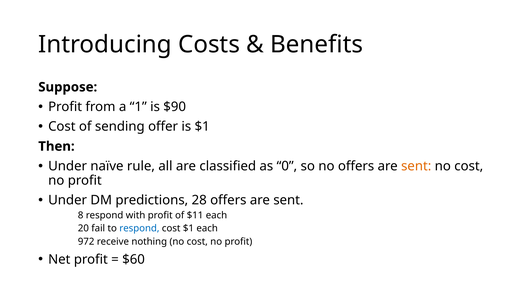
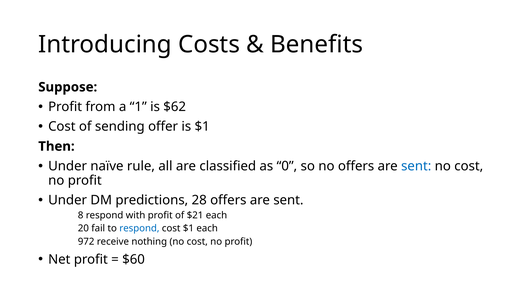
$90: $90 -> $62 (175, 107)
sent colour: orange -> blue (416, 166)
$11: $11 -> $21 (195, 215)
